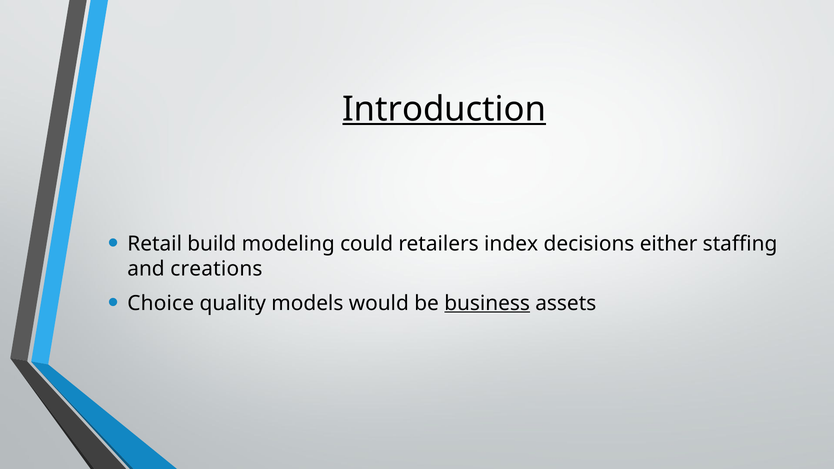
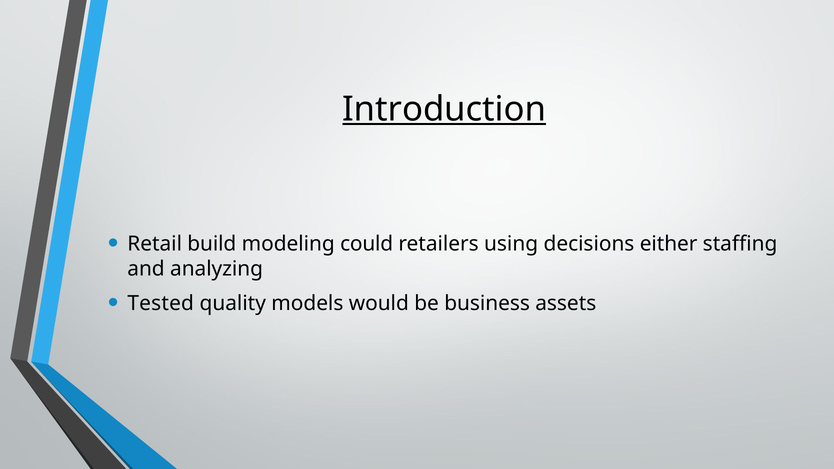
index: index -> using (511, 244)
creations: creations -> analyzing (217, 269)
Choice: Choice -> Tested (161, 303)
business underline: present -> none (487, 303)
